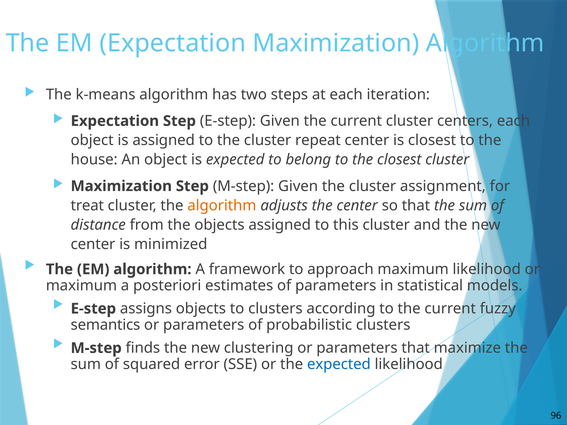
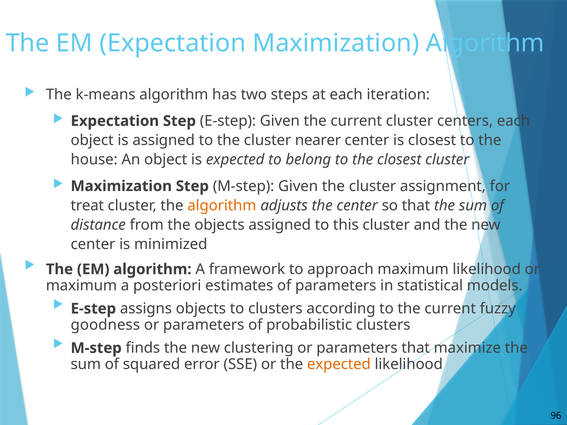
repeat: repeat -> nearer (318, 140)
semantics: semantics -> goodness (105, 325)
expected colour: blue -> orange (339, 364)
